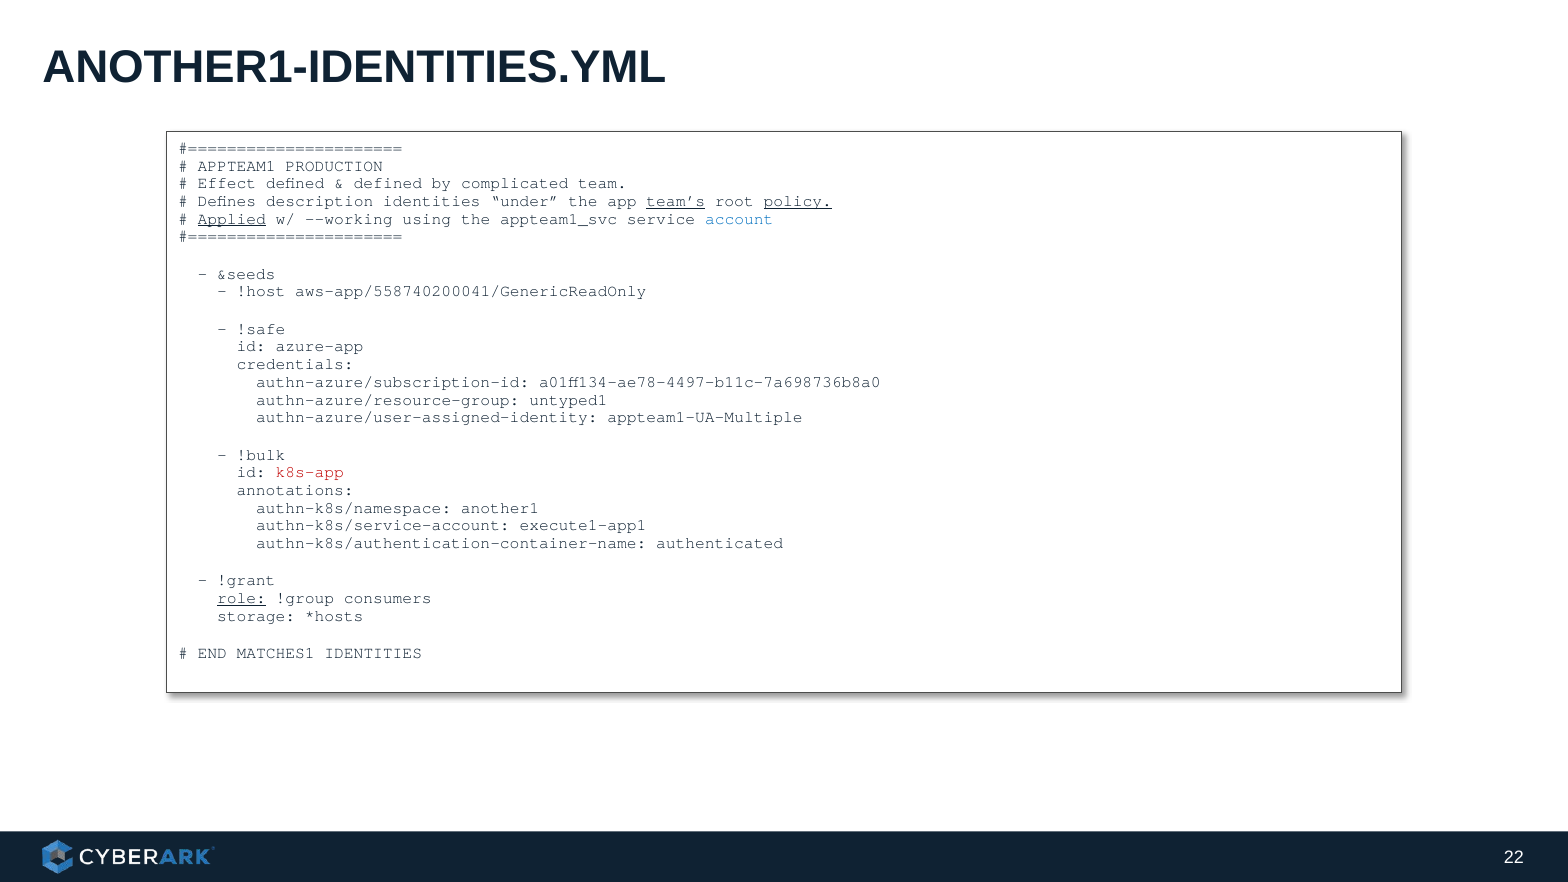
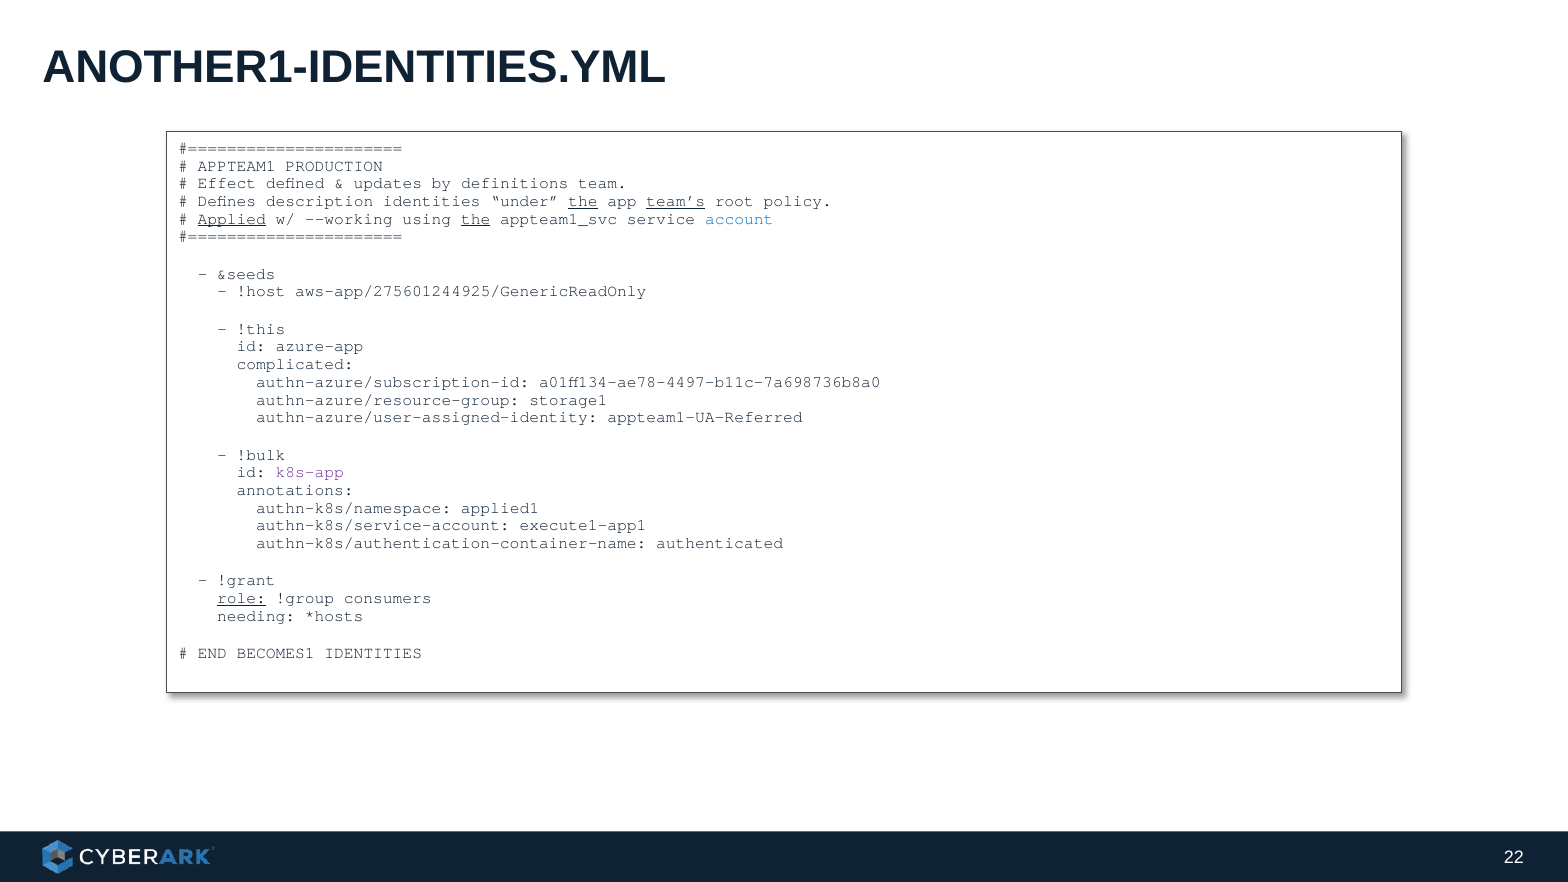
defined: defined -> updates (388, 184)
complicated: complicated -> definitions (515, 184)
the underline: none -> present (583, 201)
policy underline: present -> none (798, 201)
the underline: none -> present (476, 219)
aws-app/558740200041/GenericReadOnly: aws-app/558740200041/GenericReadOnly -> aws-app/275601244925/GenericReadOnly (471, 292)
!safe: !safe -> !this (261, 329)
credentials: credentials -> complicated (295, 364)
untyped1: untyped1 -> storage1 (568, 400)
appteam1-UA-Multiple: appteam1-UA-Multiple -> appteam1-UA-Referred (705, 417)
k8s-app colour: red -> purple (310, 472)
another1: another1 -> applied1 (500, 508)
storage: storage -> needing (256, 616)
MATCHES1: MATCHES1 -> BECOMES1 (276, 653)
